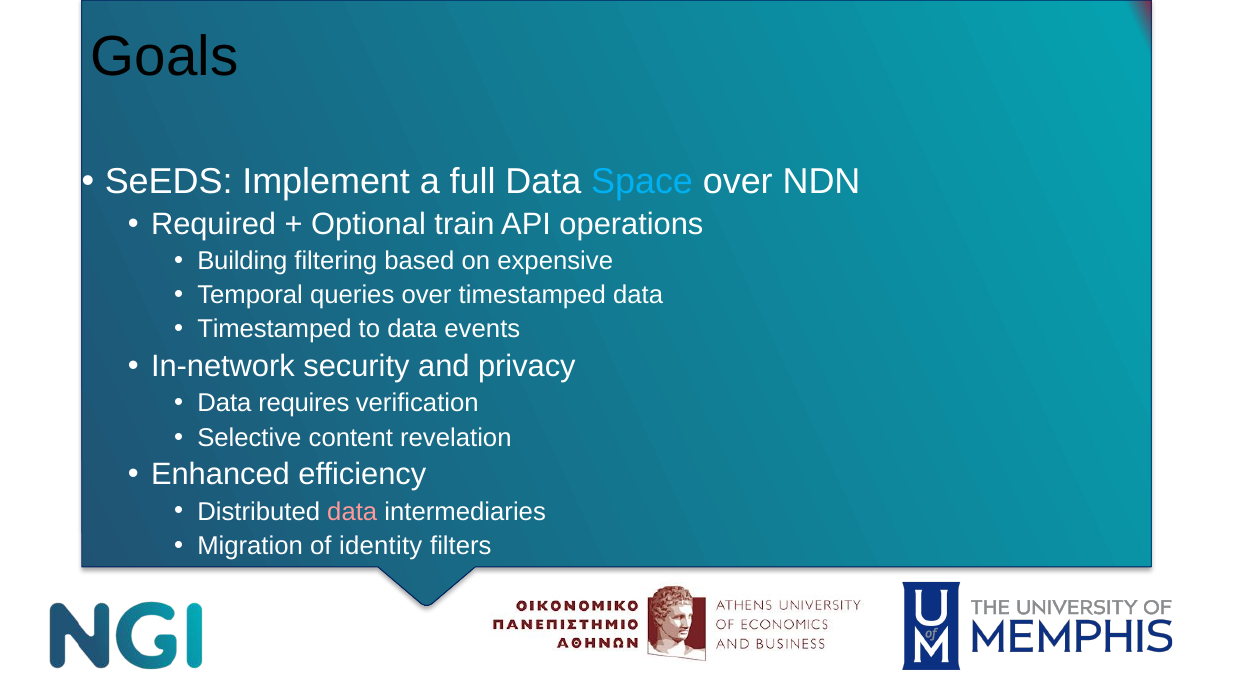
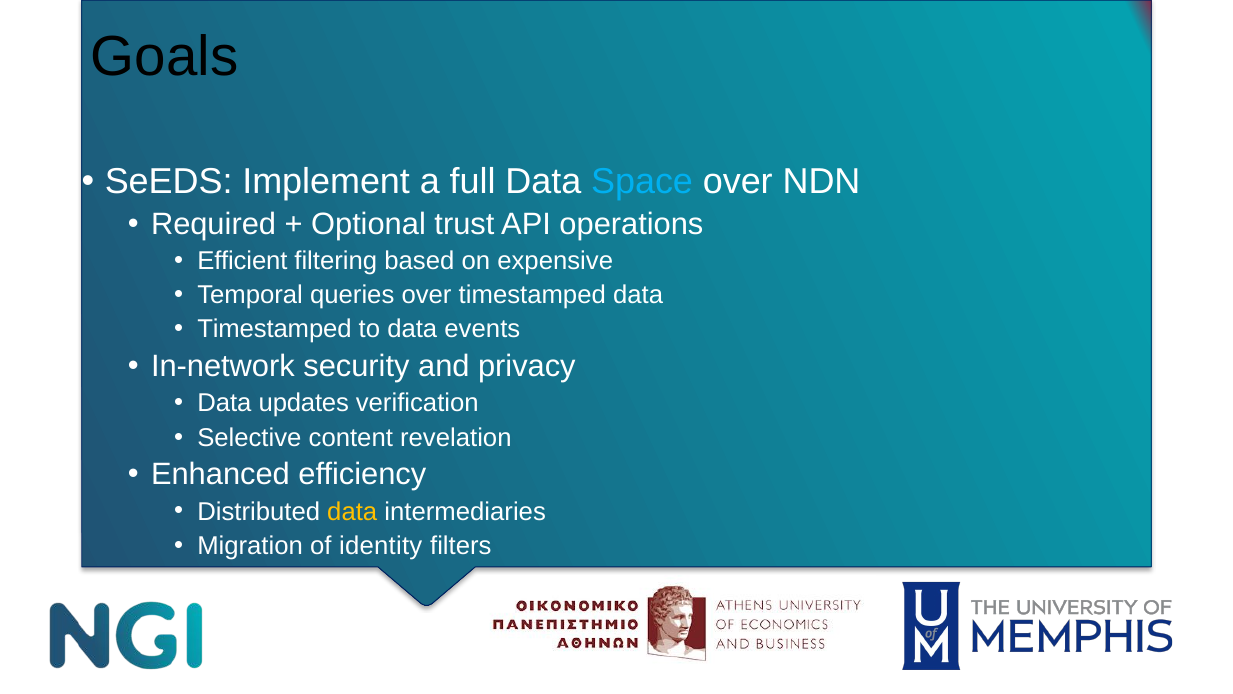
train: train -> trust (464, 224)
Building: Building -> Efficient (242, 261)
requires: requires -> updates (304, 403)
data colour: pink -> yellow (352, 511)
